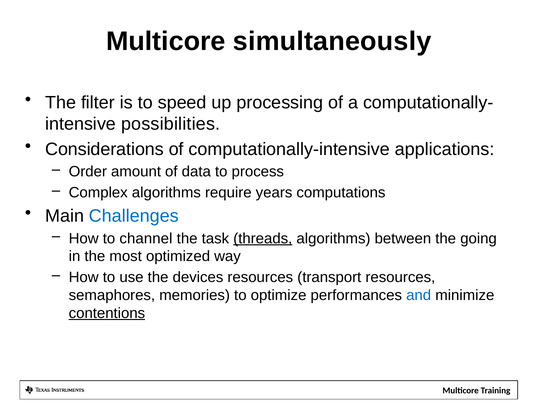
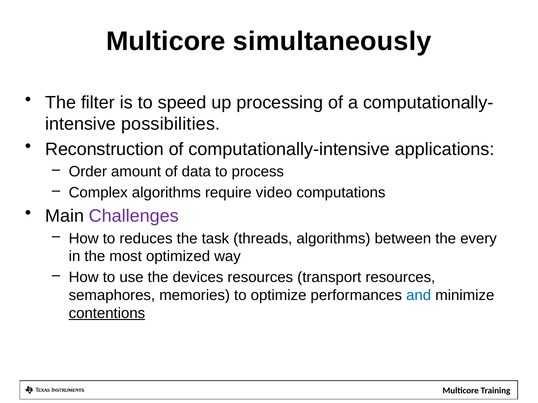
Considerations: Considerations -> Reconstruction (104, 149)
years: years -> video (274, 193)
Challenges colour: blue -> purple (134, 216)
channel: channel -> reduces (146, 239)
threads underline: present -> none (263, 239)
going: going -> every (479, 239)
